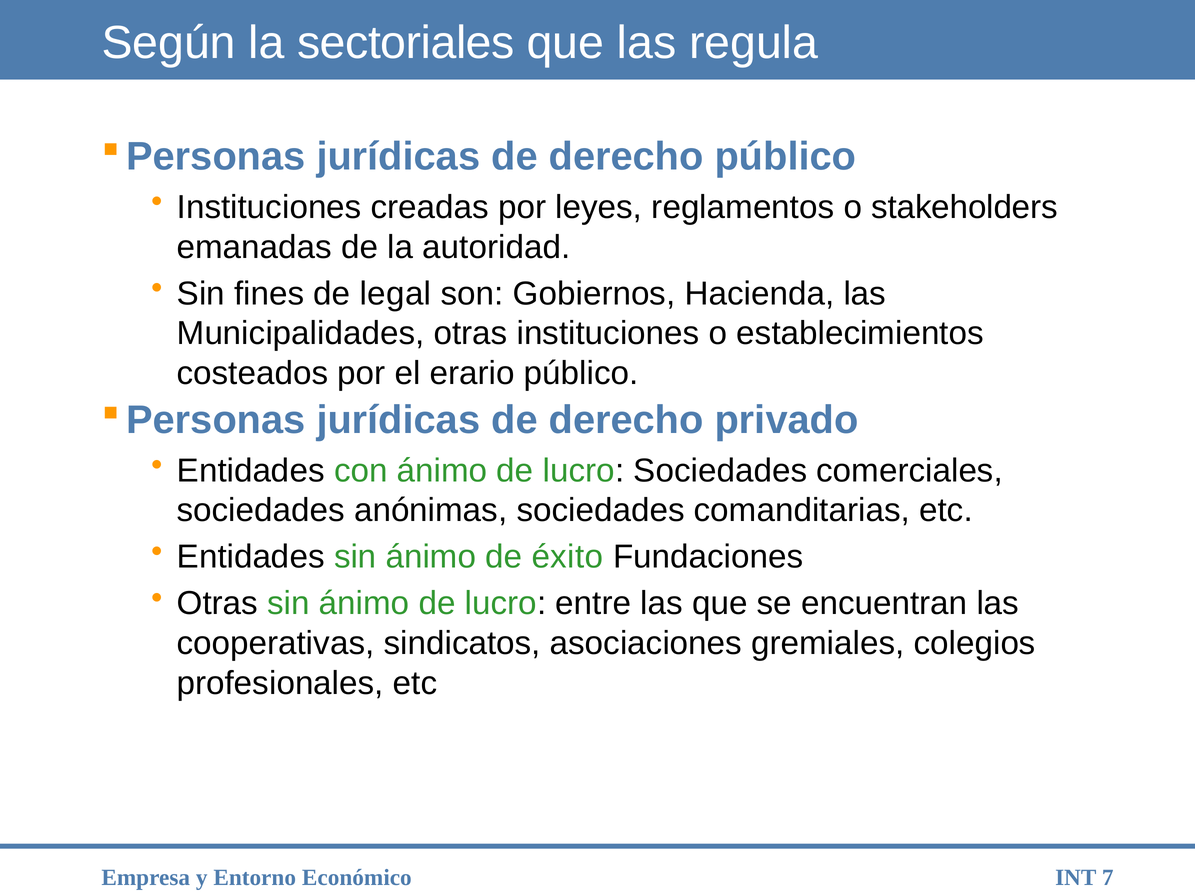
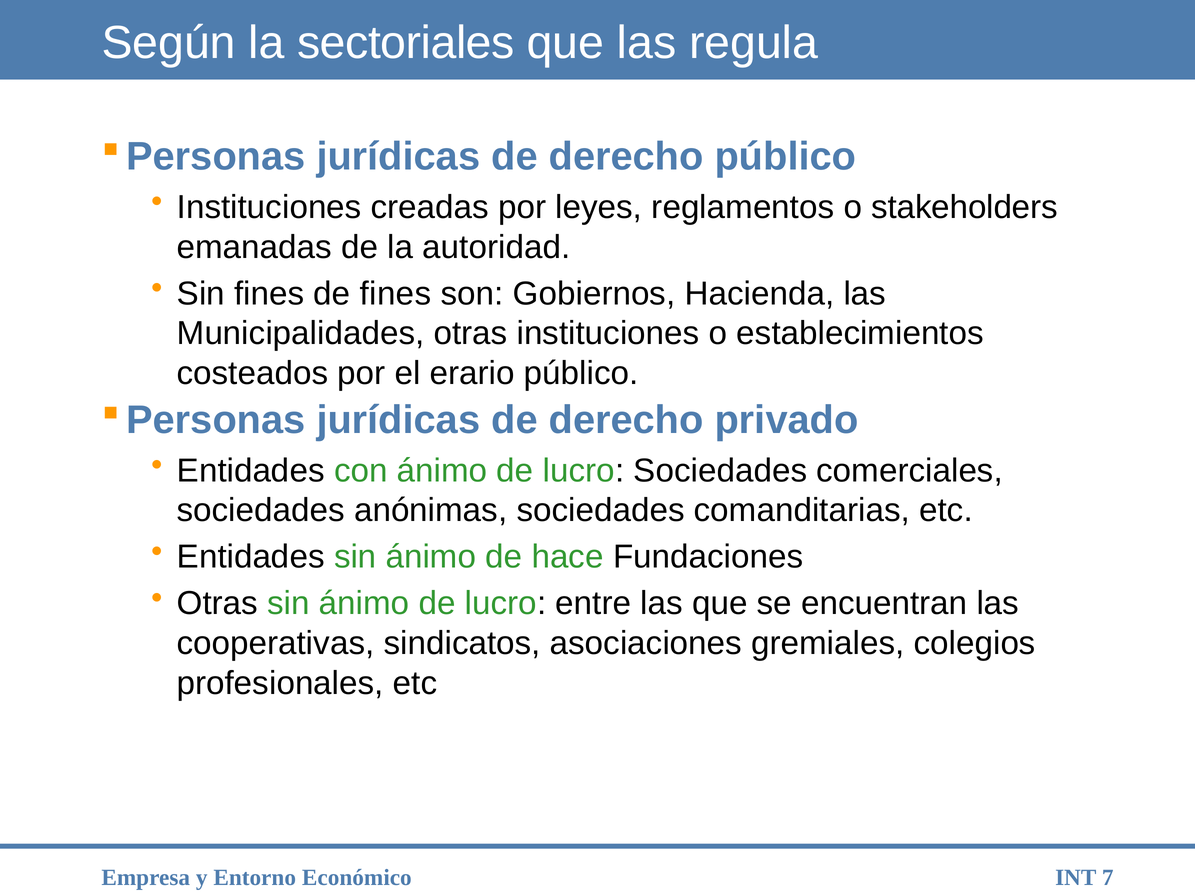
de legal: legal -> fines (396, 294)
éxito: éxito -> hace (568, 557)
